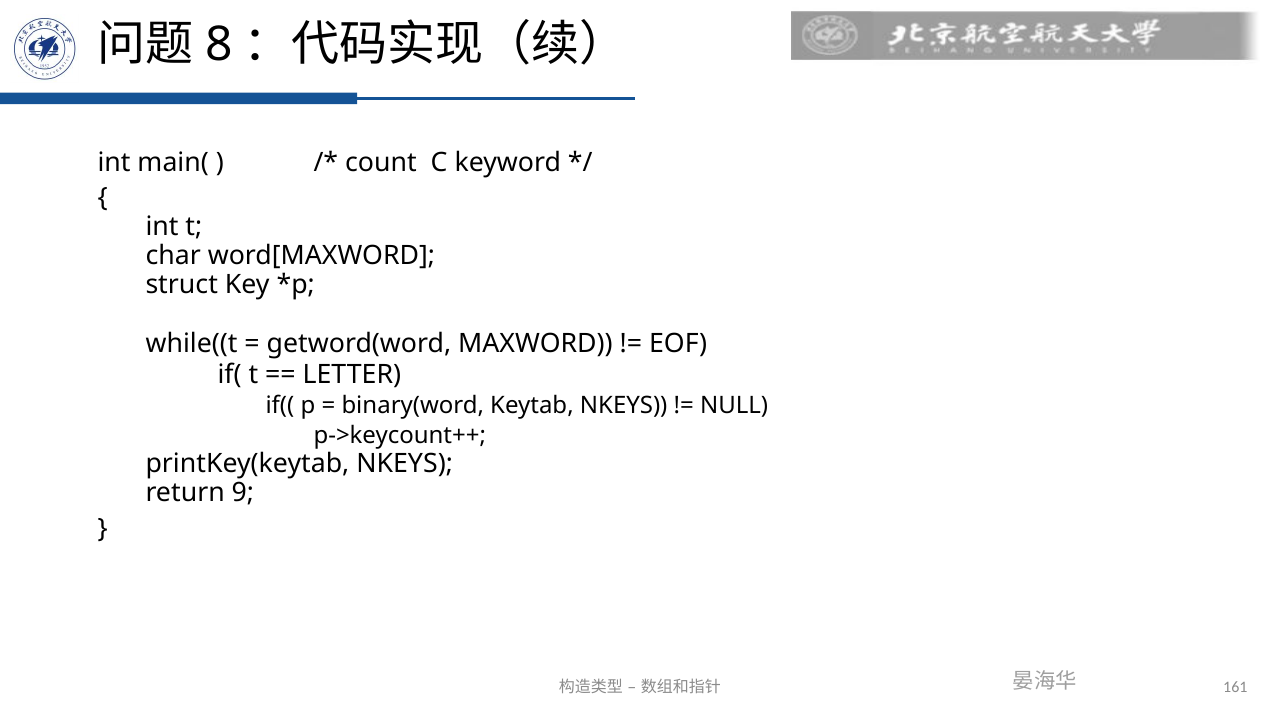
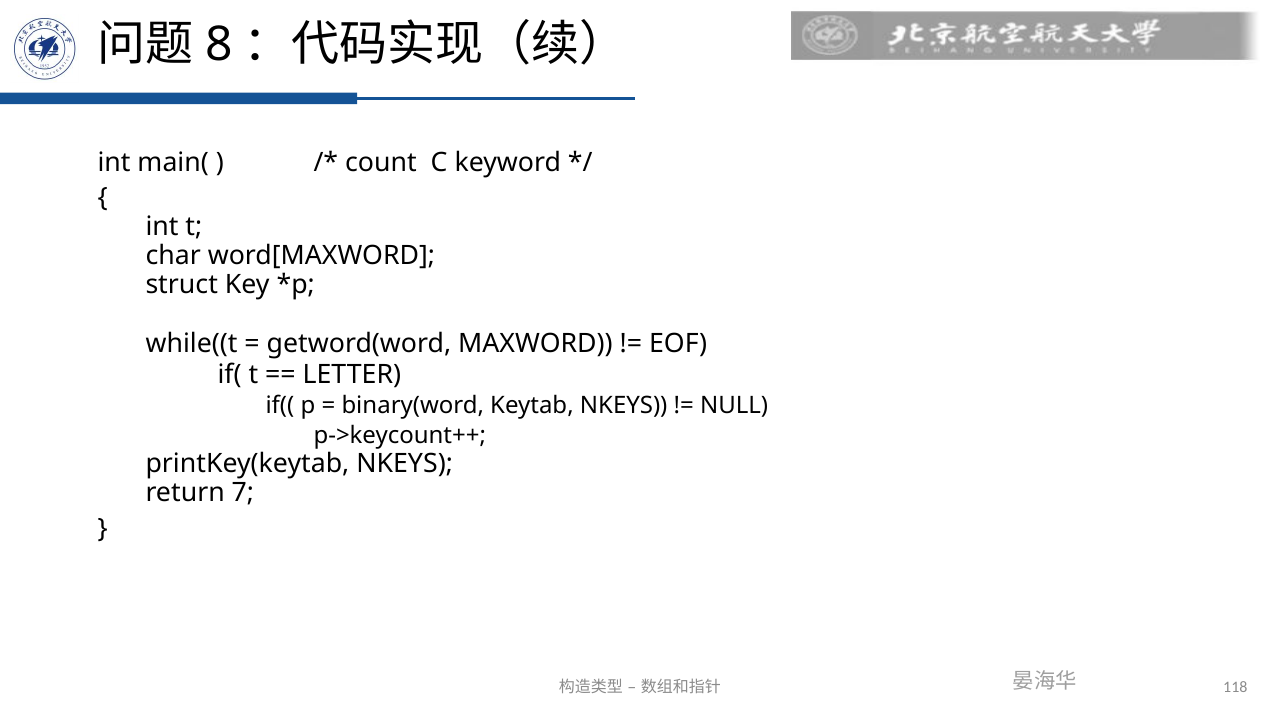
9: 9 -> 7 (243, 493)
161: 161 -> 118 (1235, 687)
